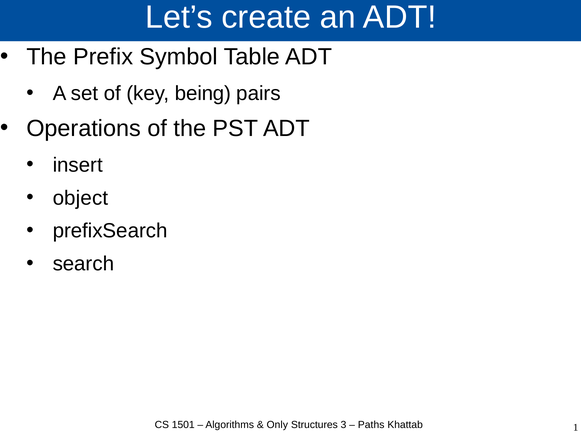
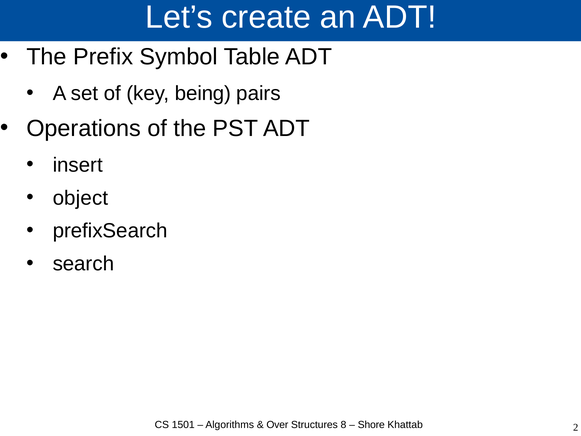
Only: Only -> Over (277, 425)
3: 3 -> 8 (343, 425)
Paths: Paths -> Shore (371, 425)
1: 1 -> 2 (576, 428)
